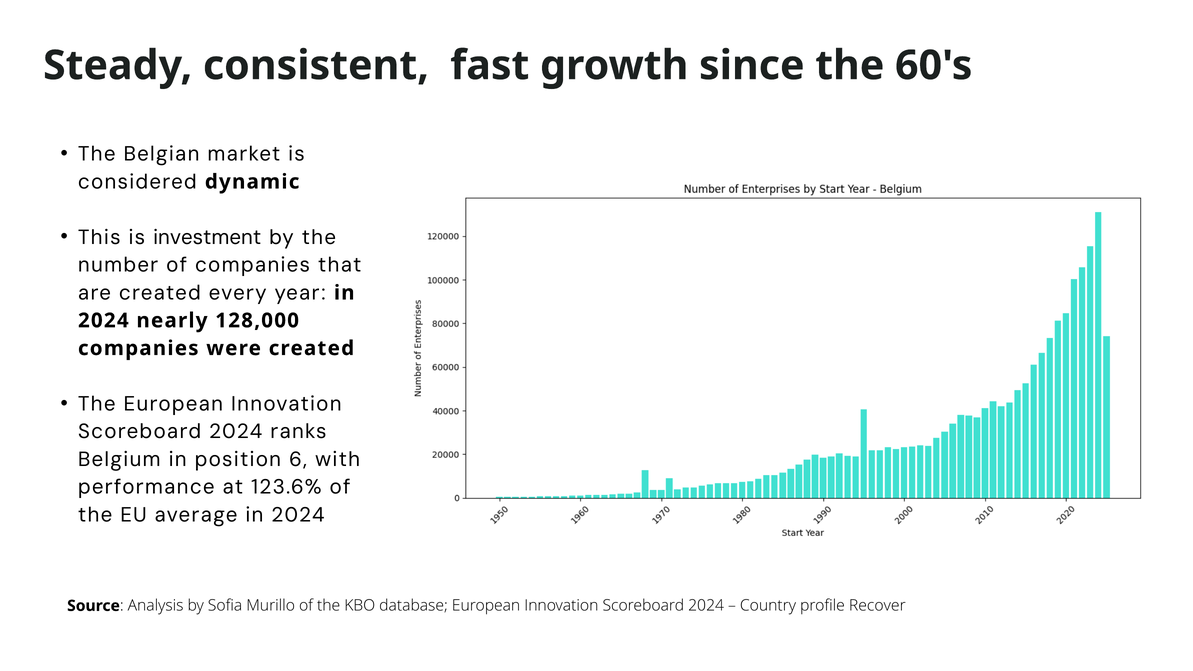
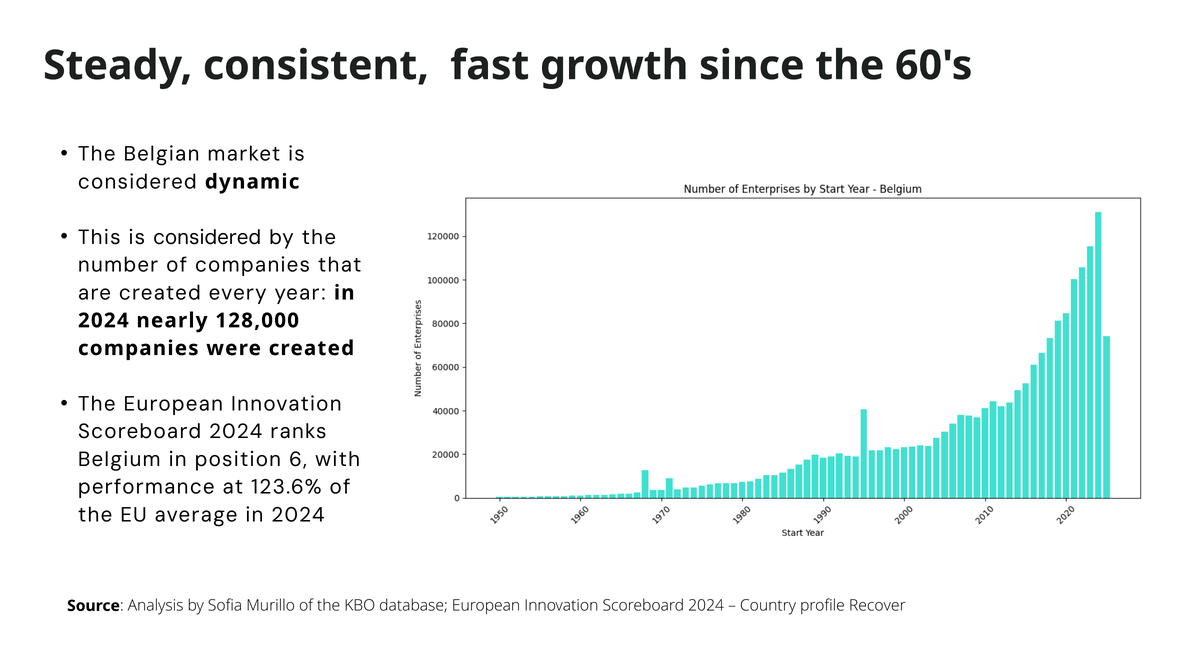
This is investment: investment -> considered (207, 237)
